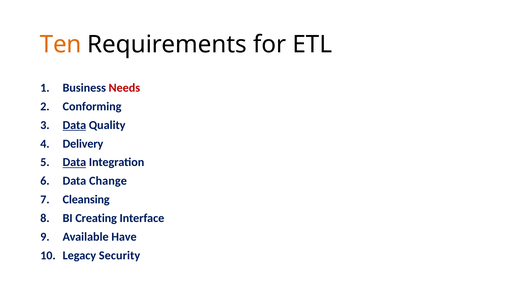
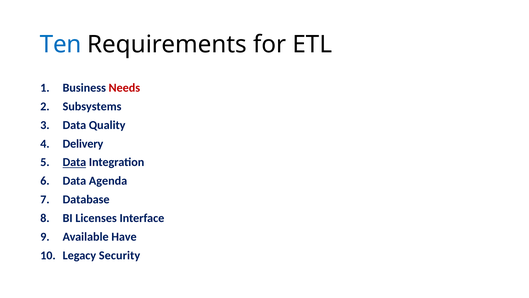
Ten colour: orange -> blue (61, 44)
Conforming: Conforming -> Subsystems (92, 106)
Data underline: present -> none (74, 125)
Change: Change -> Agenda (108, 181)
Cleansing: Cleansing -> Database (86, 199)
Creating: Creating -> Licenses (96, 218)
